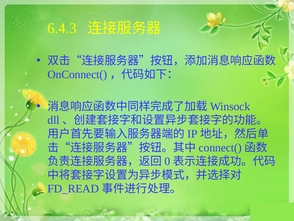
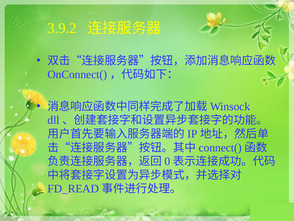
6.4.3: 6.4.3 -> 3.9.2 (62, 28)
